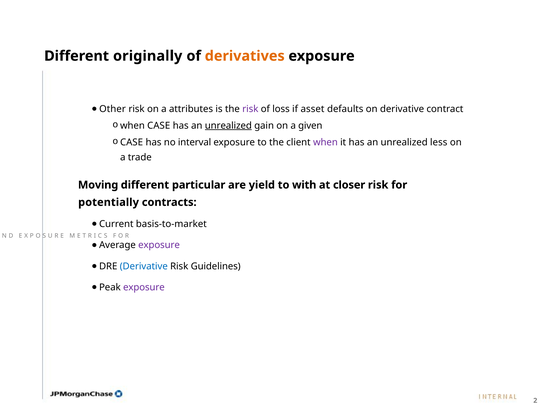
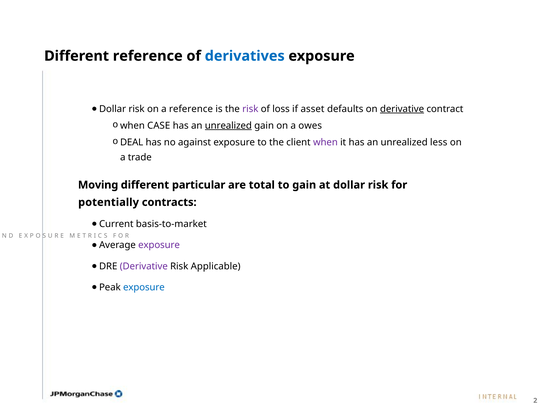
Different originally: originally -> reference (148, 56)
derivatives colour: orange -> blue (245, 56)
Other: Other -> Dollar (113, 109)
a attributes: attributes -> reference (191, 109)
derivative underline: none -> present (402, 109)
given: given -> owes (310, 126)
o CASE: CASE -> DEAL (132, 143)
interval: interval -> against (195, 143)
yield: yield -> total (262, 185)
to with: with -> gain (304, 185)
at closer: closer -> dollar (349, 185)
Derivative colour: blue -> purple (144, 266)
Guidelines: Guidelines -> Applicable (216, 266)
exposure colour: purple -> blue (144, 287)
